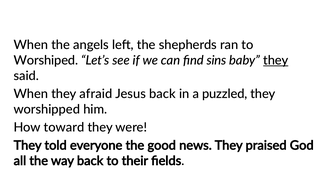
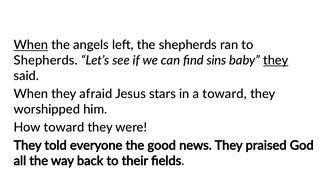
When underline: none -> present (31, 45)
Worshiped: Worshiped -> Shepherds (46, 61)
Jesus back: back -> stars (162, 94)
a puzzled: puzzled -> toward (225, 94)
